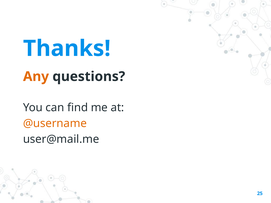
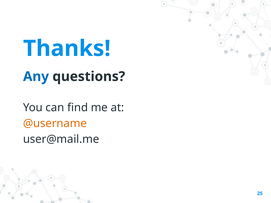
Any colour: orange -> blue (36, 77)
